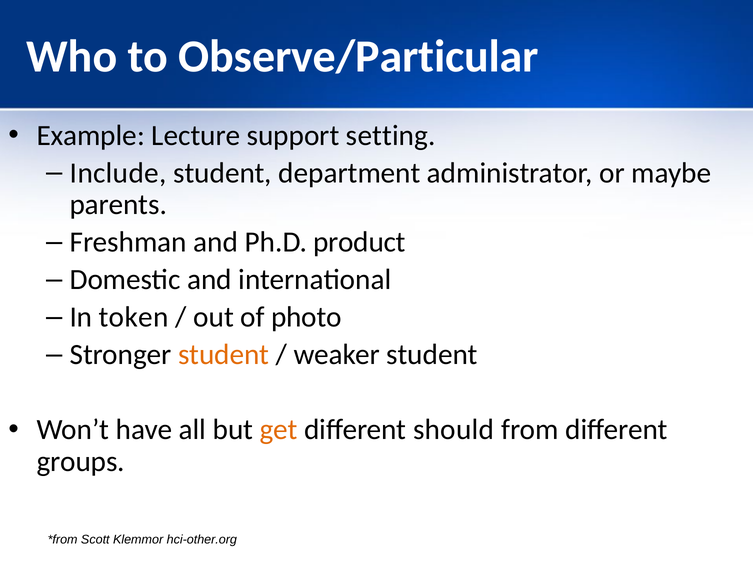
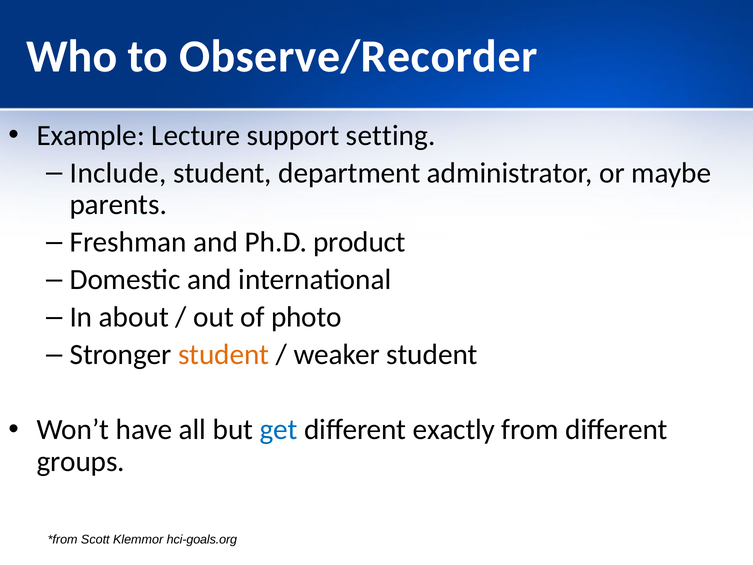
Observe/Particular: Observe/Particular -> Observe/Recorder (358, 57)
token: token -> about (134, 317)
get colour: orange -> blue (279, 430)
should: should -> exactly (454, 430)
hci-other.org: hci-other.org -> hci-goals.org (202, 539)
